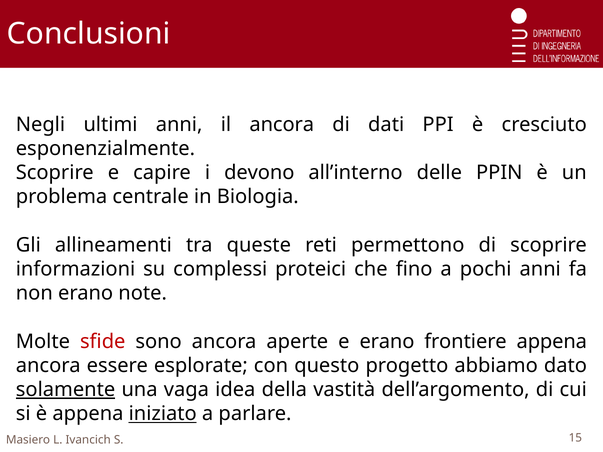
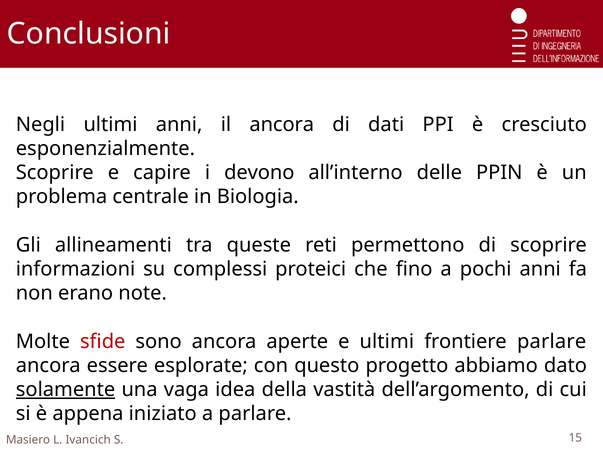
e erano: erano -> ultimi (387, 342)
frontiere appena: appena -> parlare (552, 342)
iniziato underline: present -> none (163, 414)
